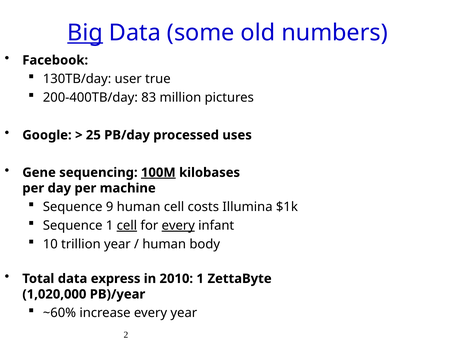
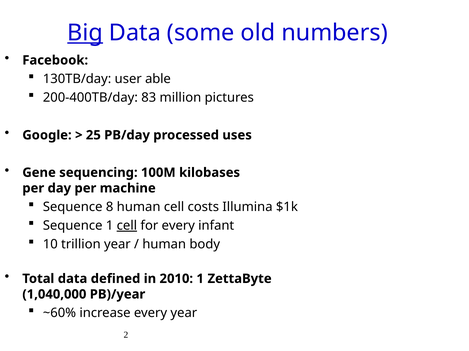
true: true -> able (158, 79)
100M underline: present -> none (158, 173)
9: 9 -> 8 (110, 207)
every underline: present -> none (178, 226)
express: express -> defined (116, 279)
1,020,000: 1,020,000 -> 1,040,000 (54, 295)
